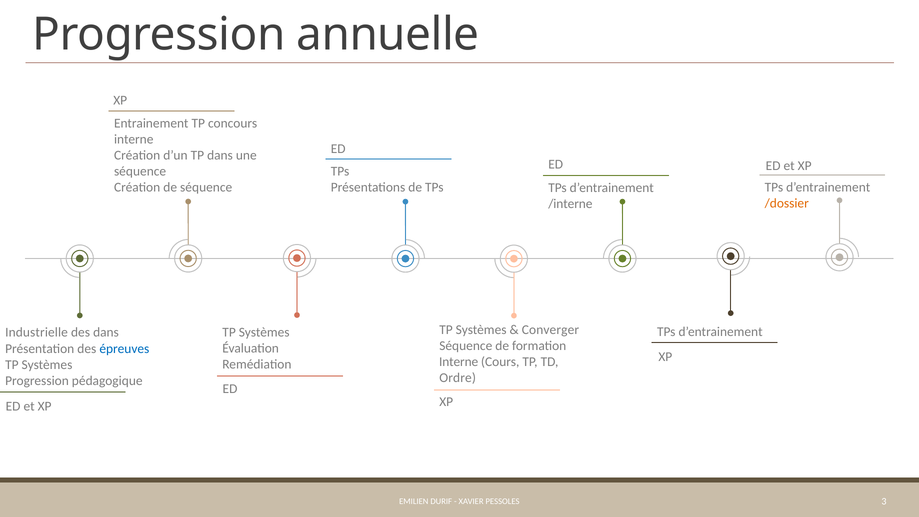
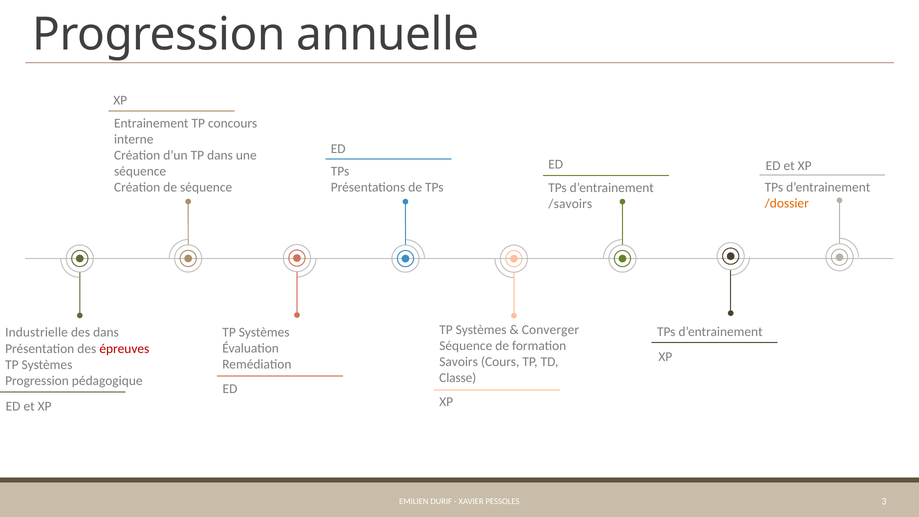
/interne: /interne -> /savoirs (570, 204)
épreuves colour: blue -> red (124, 349)
Interne: Interne -> Savoirs (459, 362)
Ordre: Ordre -> Classe (458, 378)
